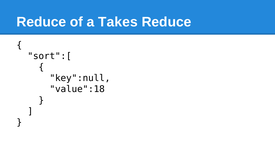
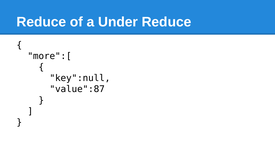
Takes: Takes -> Under (118, 22)
sort":[: sort":[ -> more":[ (50, 56)
value":18: value":18 -> value":87 (77, 89)
